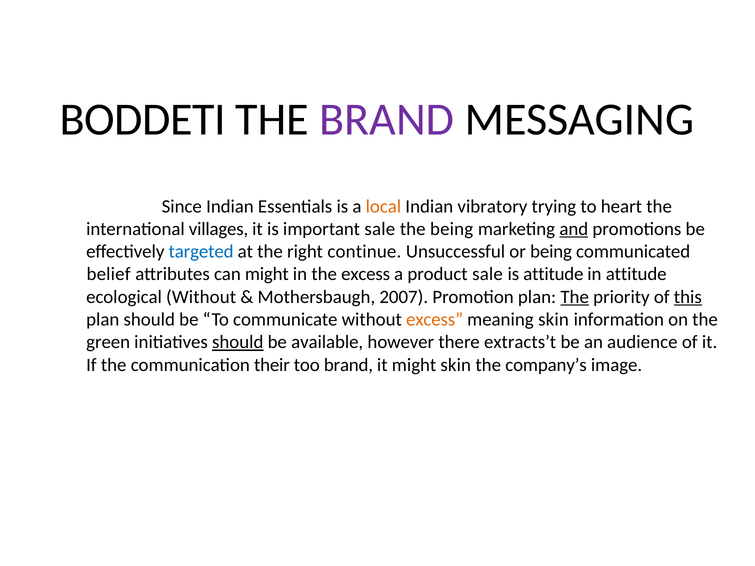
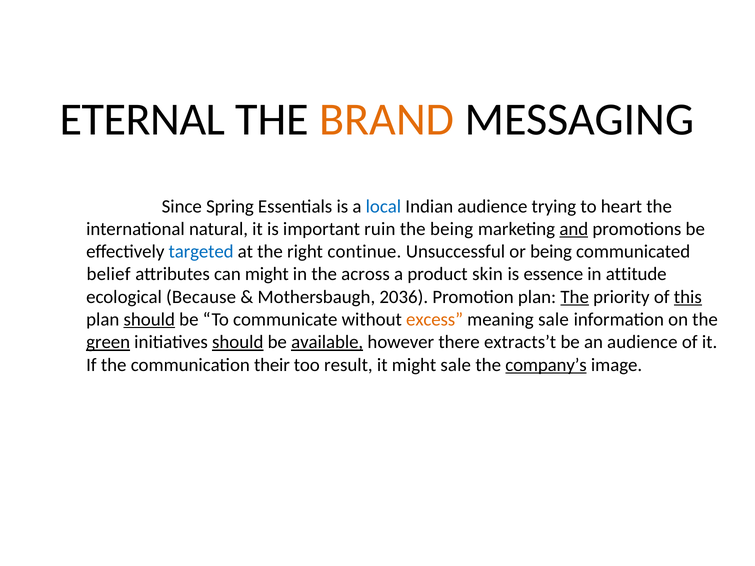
BODDETI: BODDETI -> ETERNAL (143, 120)
BRAND colour: purple -> orange (387, 120)
Since Indian: Indian -> Spring (230, 206)
local colour: orange -> blue (383, 206)
Indian vibratory: vibratory -> audience (492, 206)
villages: villages -> natural (218, 229)
important sale: sale -> ruin (380, 229)
the excess: excess -> across (365, 274)
product sale: sale -> skin (488, 274)
is attitude: attitude -> essence (553, 274)
ecological Without: Without -> Because (201, 297)
2007: 2007 -> 2036 (404, 297)
should underline: none -> present (149, 320)
meaning skin: skin -> sale (554, 320)
green underline: none -> present (108, 342)
available underline: none -> present (327, 342)
too brand: brand -> result (348, 365)
might skin: skin -> sale (456, 365)
company’s underline: none -> present (546, 365)
